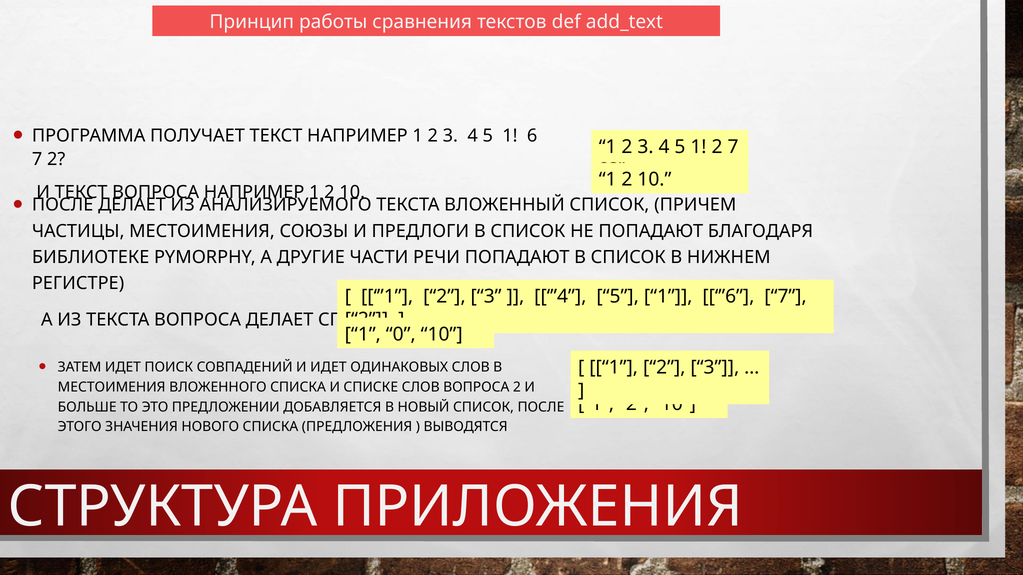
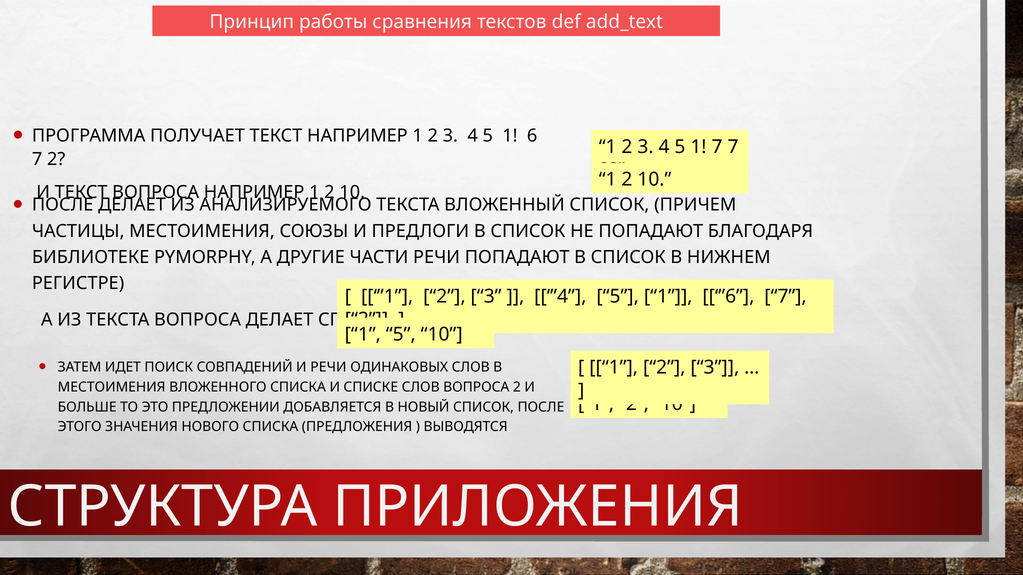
5 1 2: 2 -> 7 (717, 147)
1 0: 0 -> 5 (401, 335)
И ИДЕТ: ИДЕТ -> РЕЧИ (328, 367)
